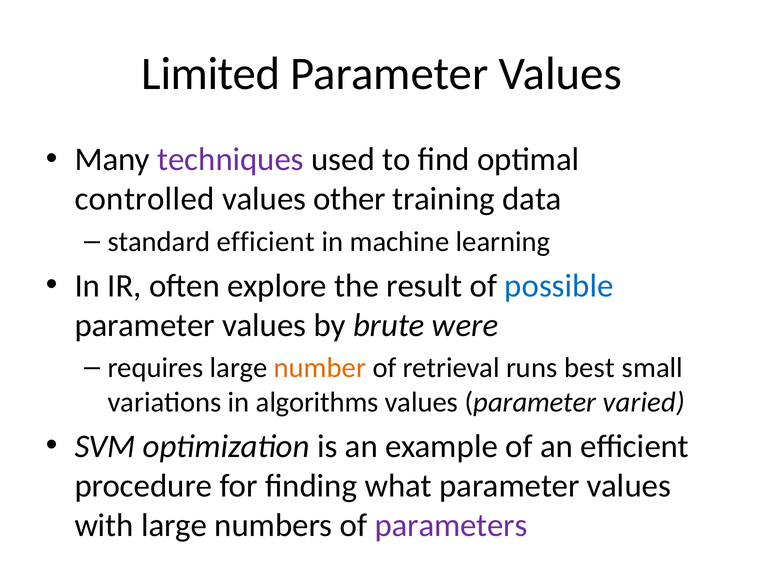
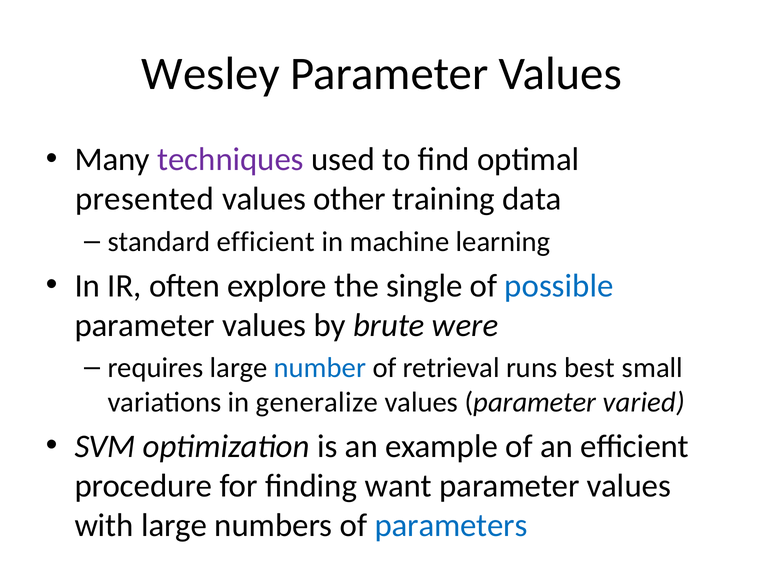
Limited: Limited -> Wesley (211, 74)
controlled: controlled -> presented (145, 199)
result: result -> single (424, 286)
number colour: orange -> blue (320, 368)
algorithms: algorithms -> generalize (317, 402)
what: what -> want (398, 486)
parameters colour: purple -> blue (451, 525)
